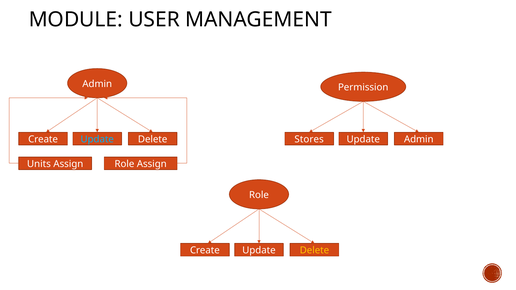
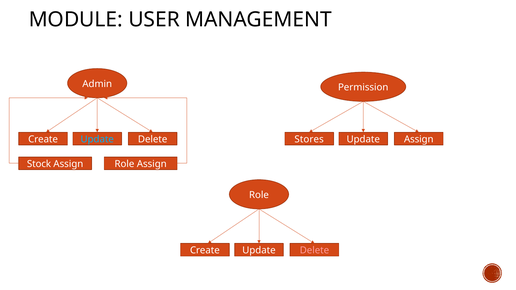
Update Admin: Admin -> Assign (419, 139)
Units: Units -> Stock (39, 164)
Delete colour: yellow -> pink (314, 251)
